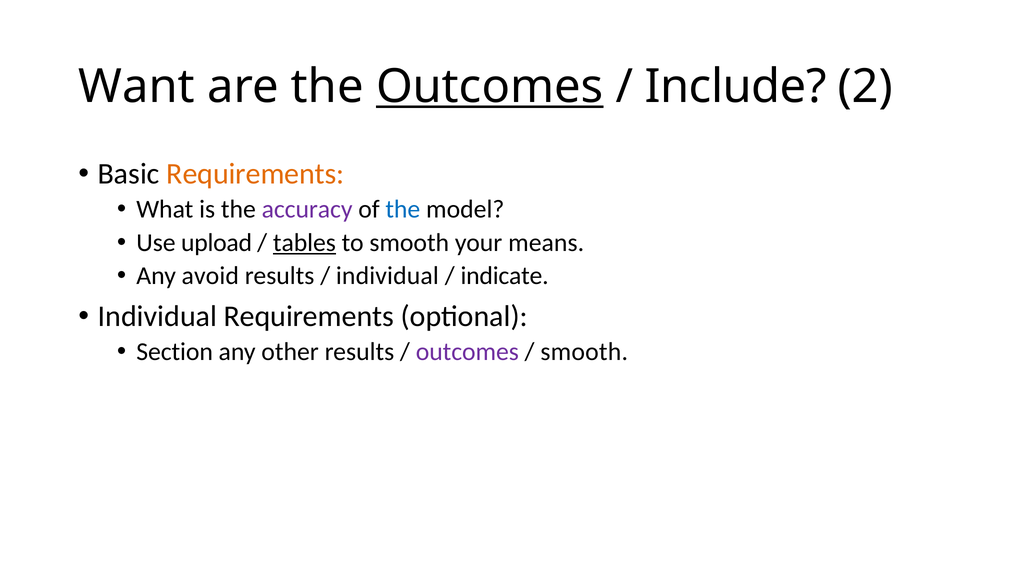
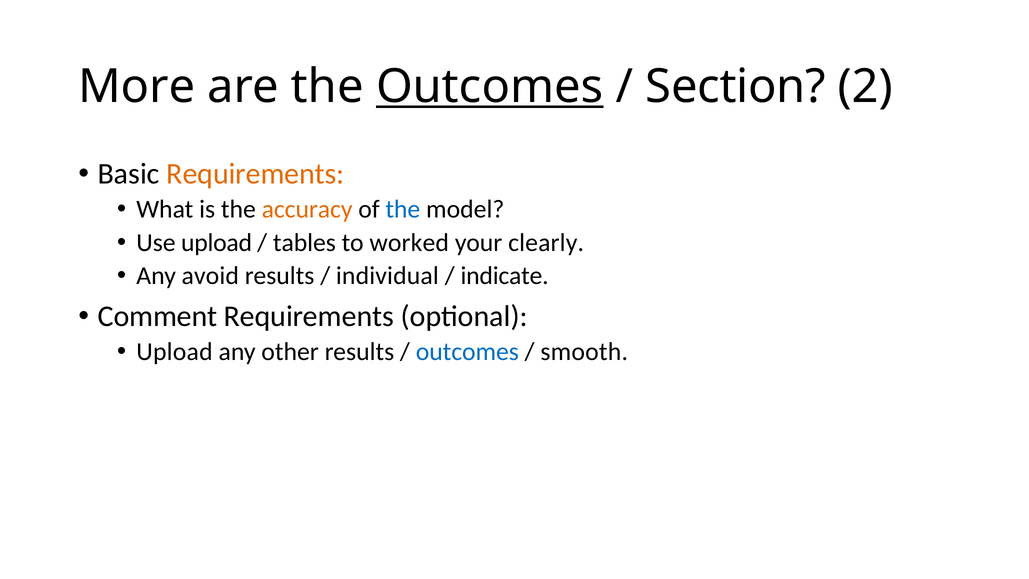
Want: Want -> More (137, 86)
Include: Include -> Section (736, 86)
accuracy colour: purple -> orange (307, 209)
tables underline: present -> none (304, 243)
to smooth: smooth -> worked (409, 243)
means: means -> clearly (546, 243)
Individual: Individual -> Comment (158, 316)
Section: Section -> Upload (174, 352)
outcomes colour: purple -> blue (467, 352)
